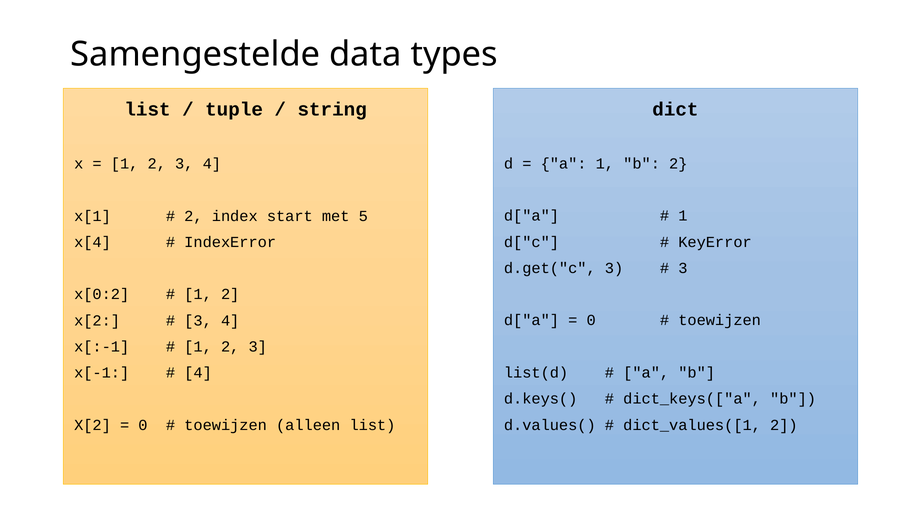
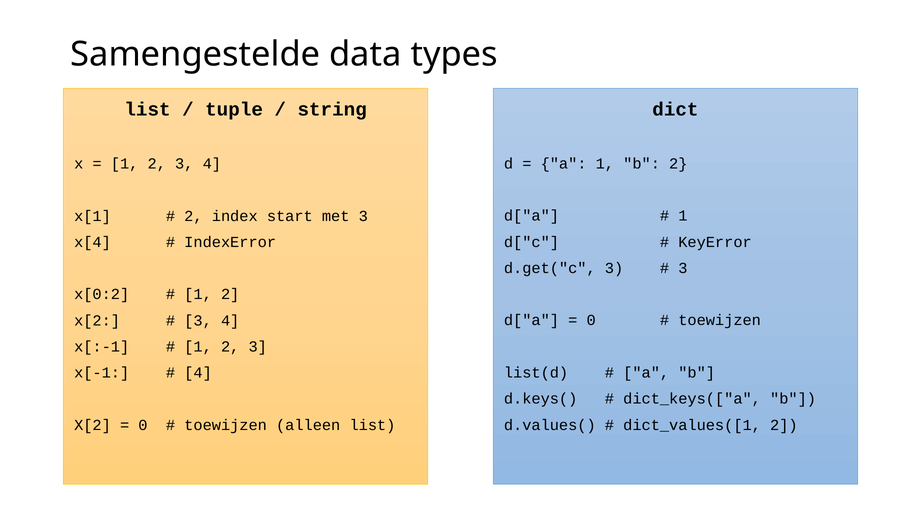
met 5: 5 -> 3 (363, 216)
